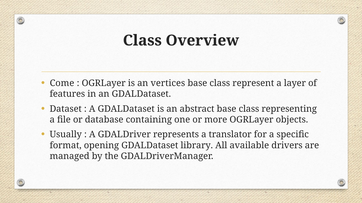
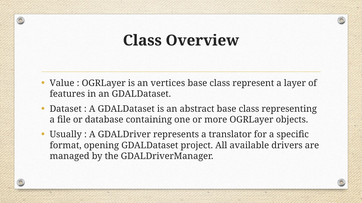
Come: Come -> Value (62, 83)
library: library -> project (197, 146)
